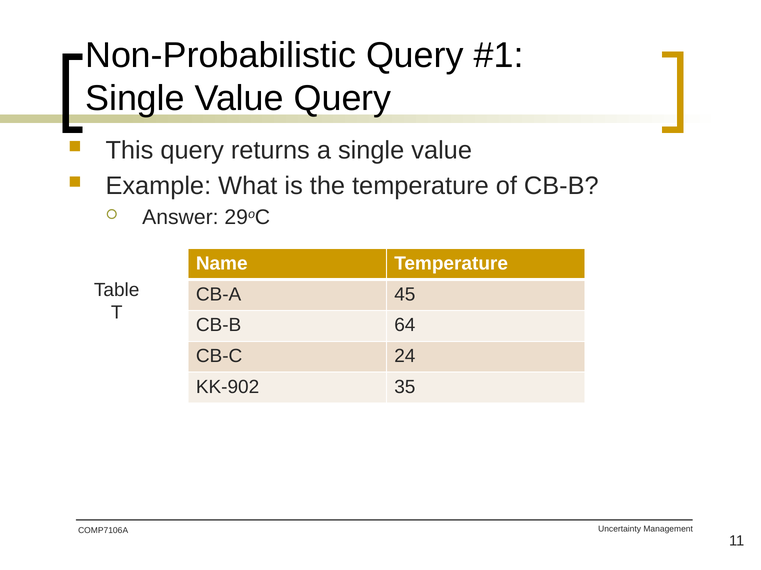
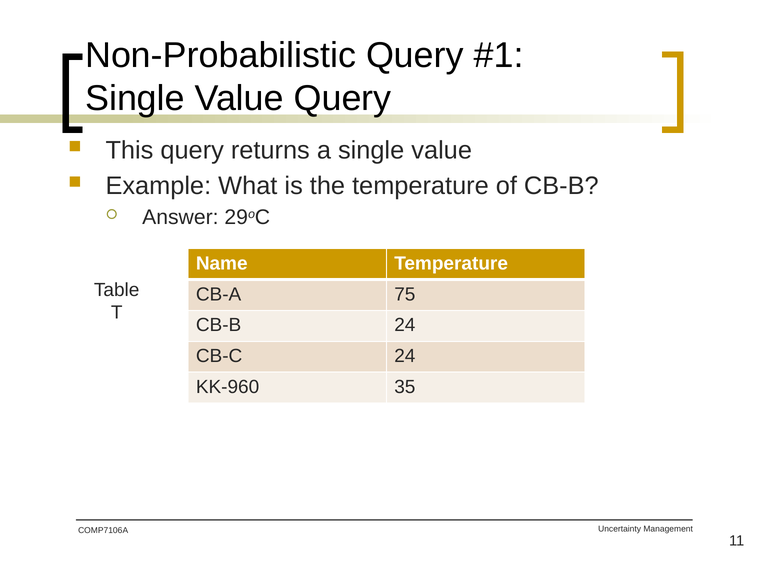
45: 45 -> 75 (405, 295)
CB-B 64: 64 -> 24 (405, 326)
KK-902: KK-902 -> KK-960 (228, 387)
